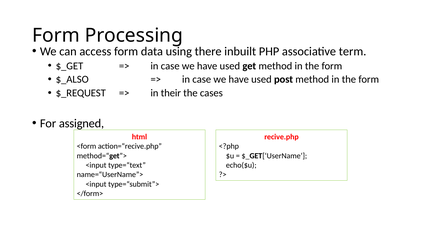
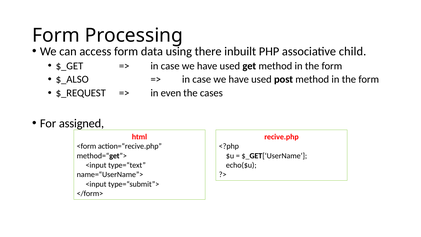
term: term -> child (353, 51)
their: their -> even (171, 93)
